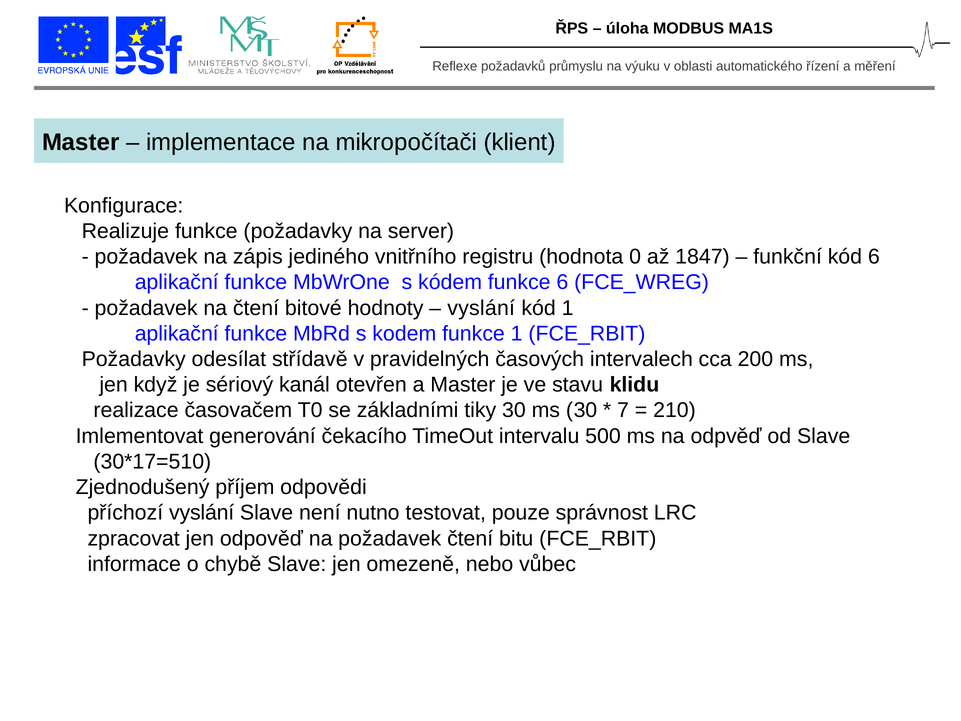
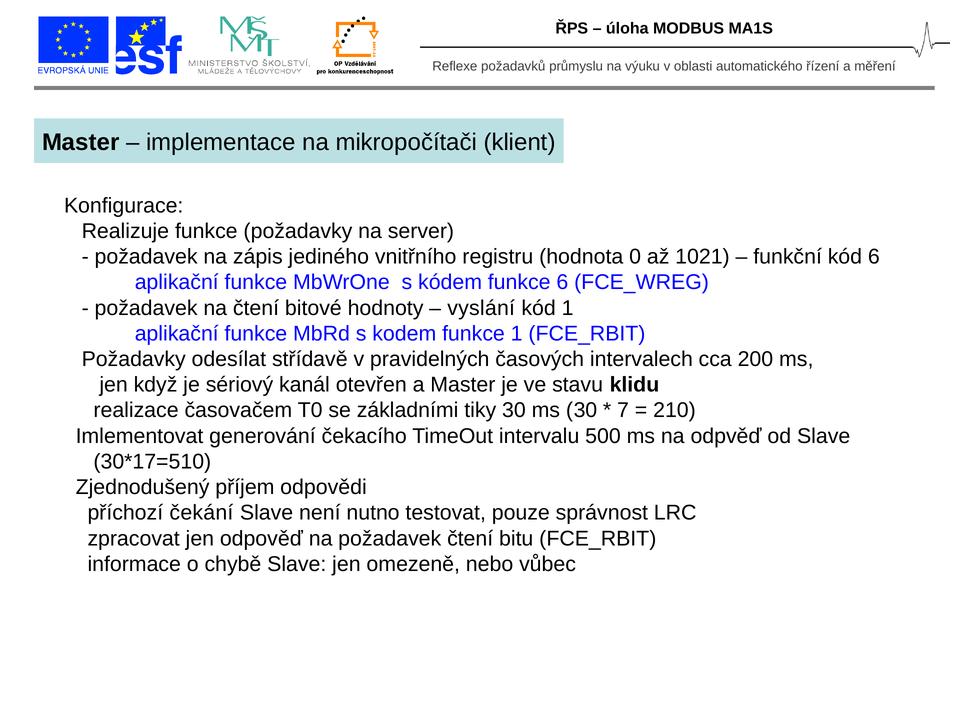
1847: 1847 -> 1021 (702, 257)
příchozí vyslání: vyslání -> čekání (201, 513)
